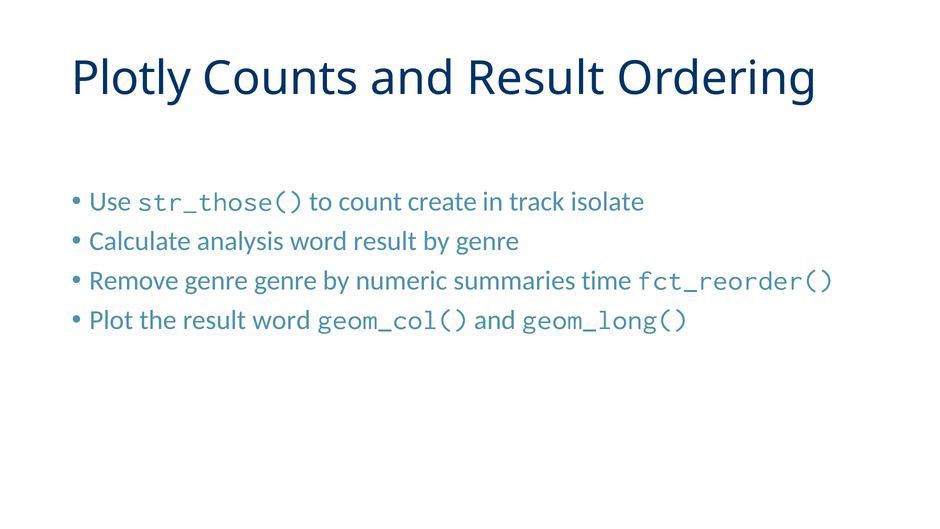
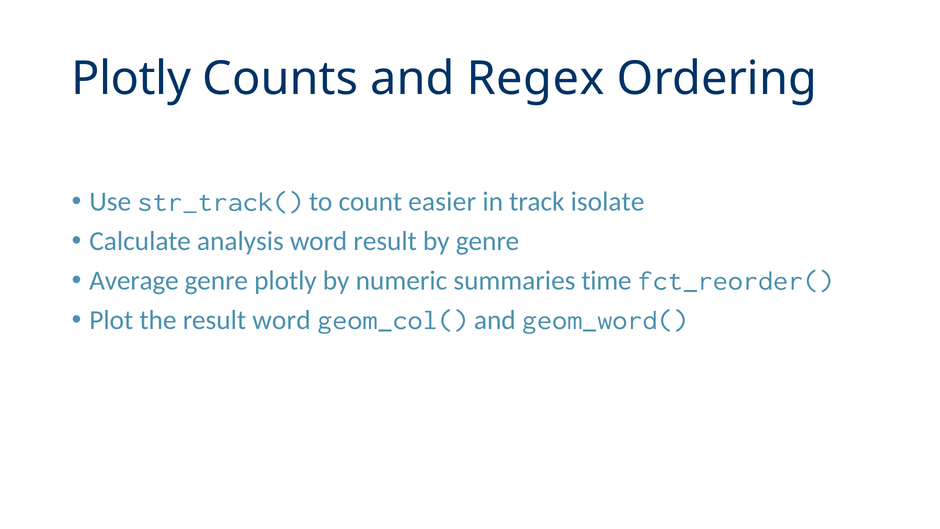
and Result: Result -> Regex (536, 79)
str_those(: str_those( -> str_track( (220, 202)
create: create -> easier (442, 202)
Remove: Remove -> Average (134, 280)
genre genre: genre -> plotly (285, 280)
geom_long(: geom_long( -> geom_word( (605, 320)
